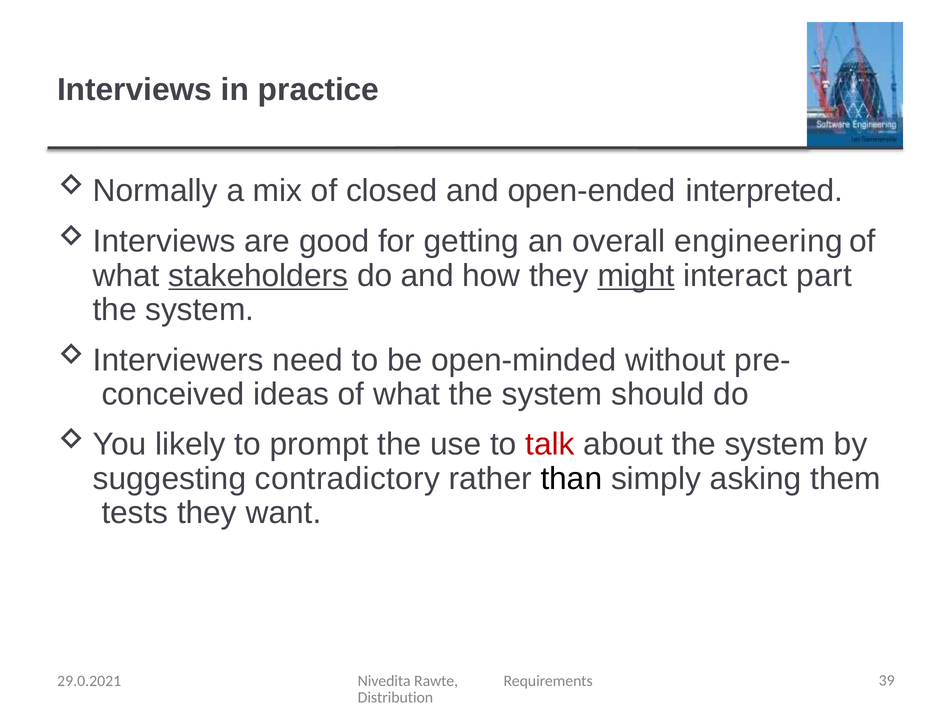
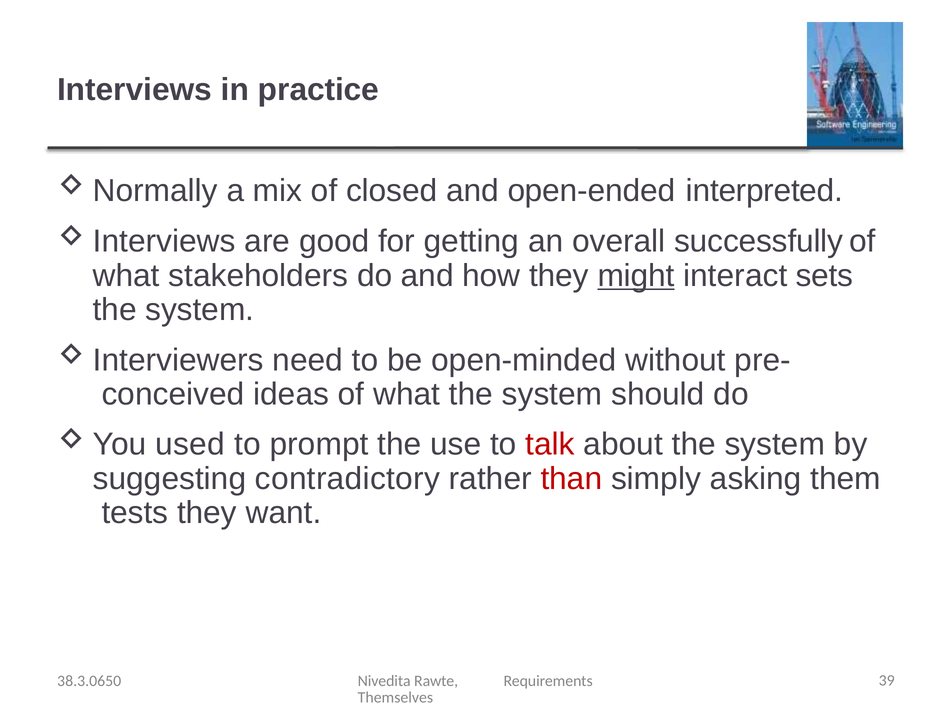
engineering: engineering -> successfully (759, 241)
stakeholders underline: present -> none (258, 276)
part: part -> sets (824, 276)
likely: likely -> used (190, 444)
than colour: black -> red (571, 479)
29.0.2021: 29.0.2021 -> 38.3.0650 (89, 681)
Distribution: Distribution -> Themselves (395, 697)
